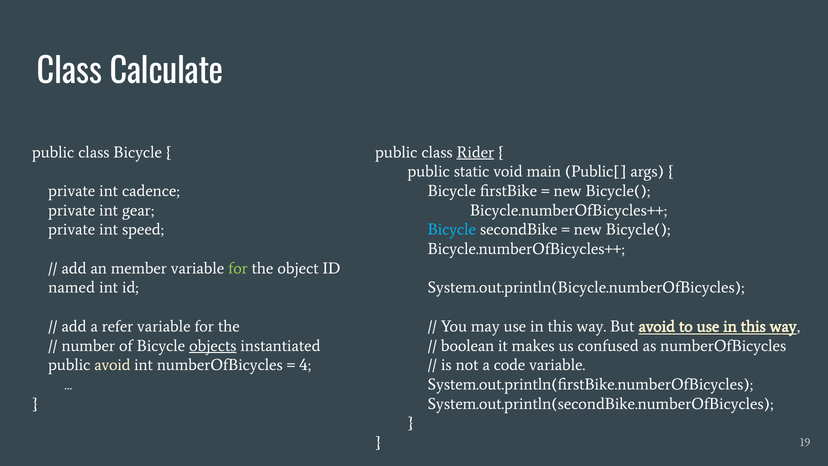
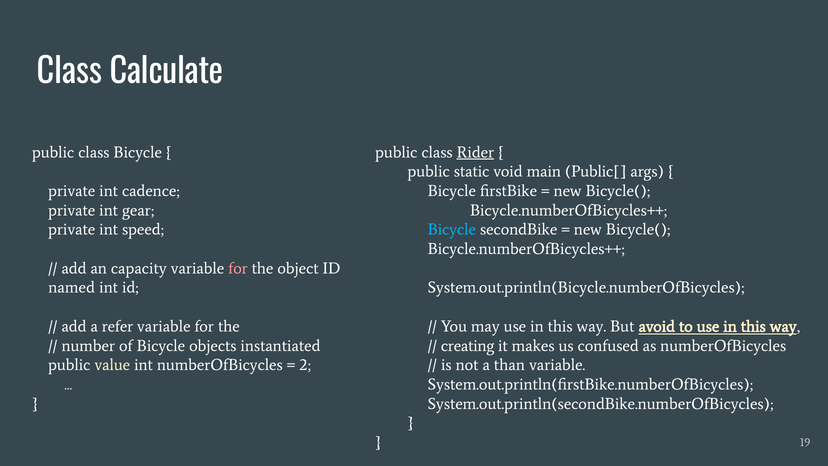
member: member -> capacity (139, 268)
for colour: light green -> pink (238, 268)
objects underline: present -> none (213, 346)
boolean: boolean -> creating (468, 346)
public avoid: avoid -> value (112, 365)
4: 4 -> 2 (305, 365)
code: code -> than (509, 365)
